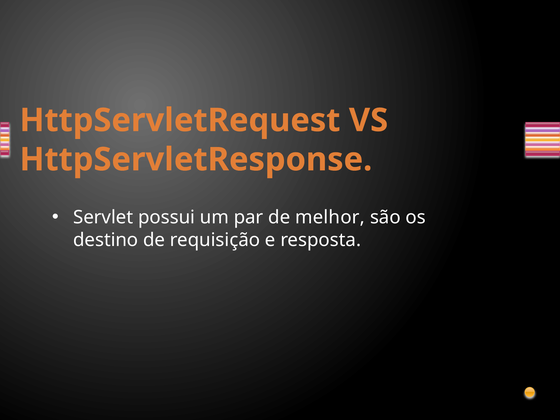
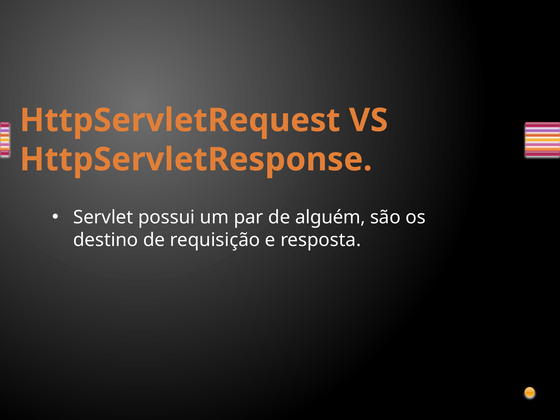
melhor: melhor -> alguém (330, 217)
